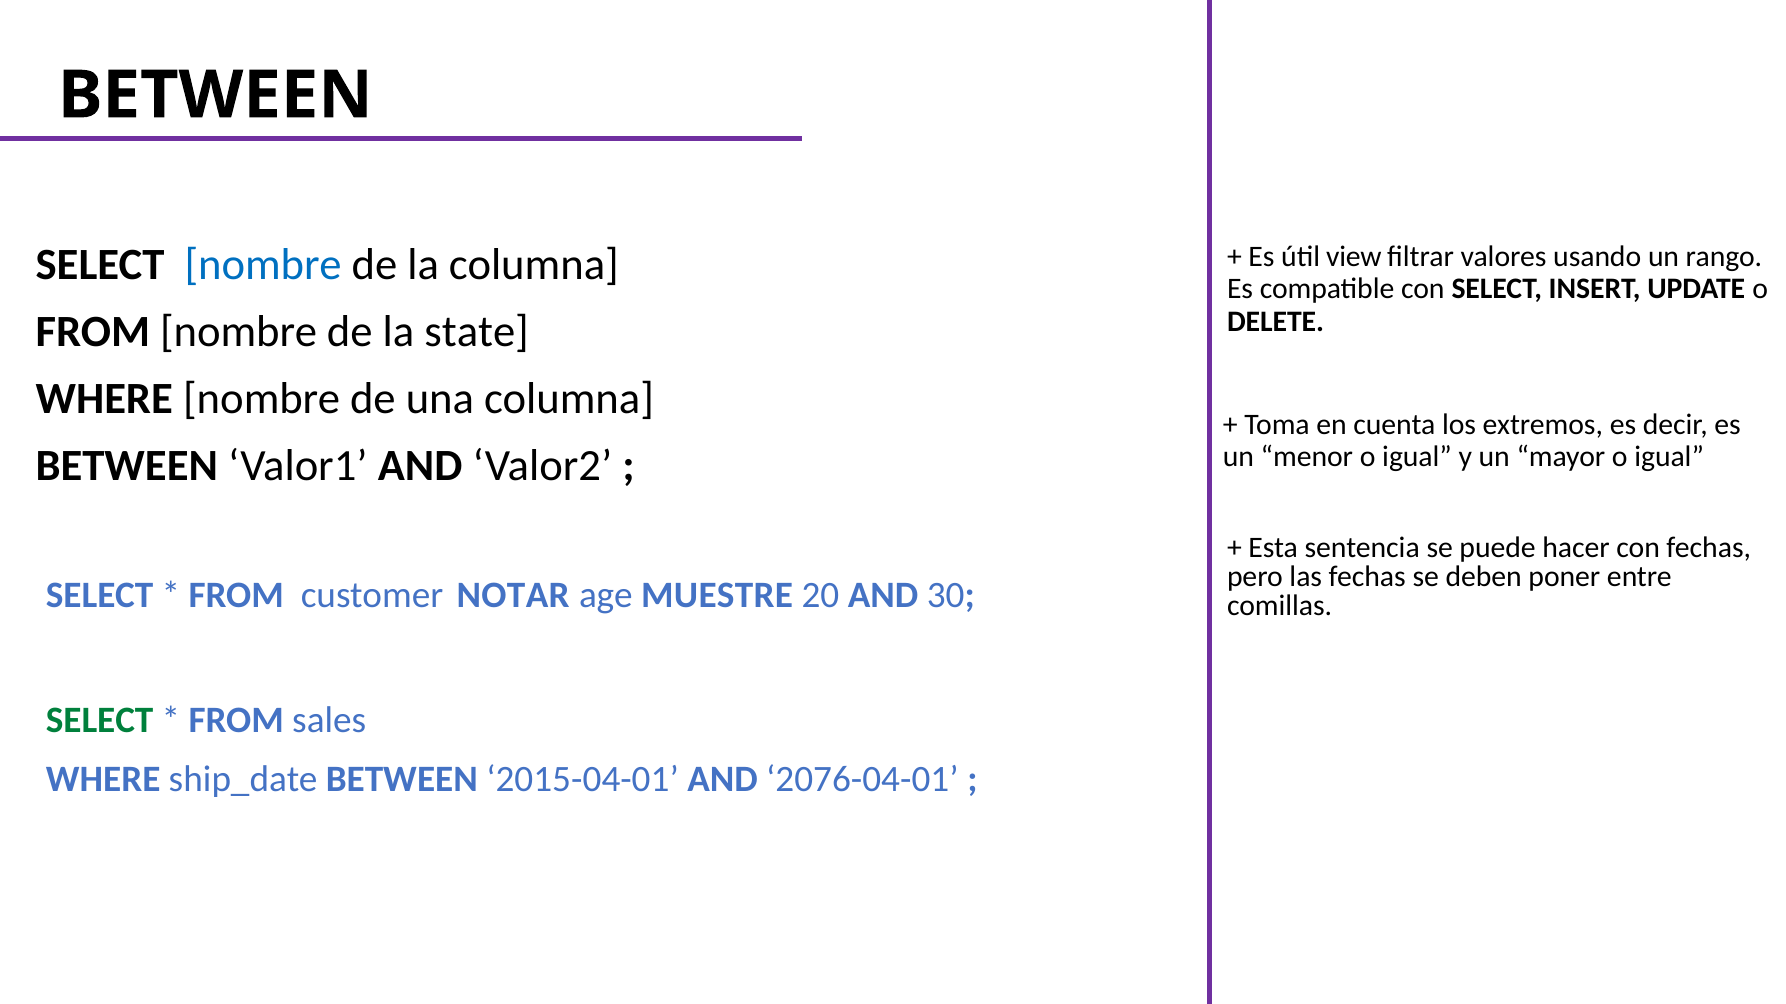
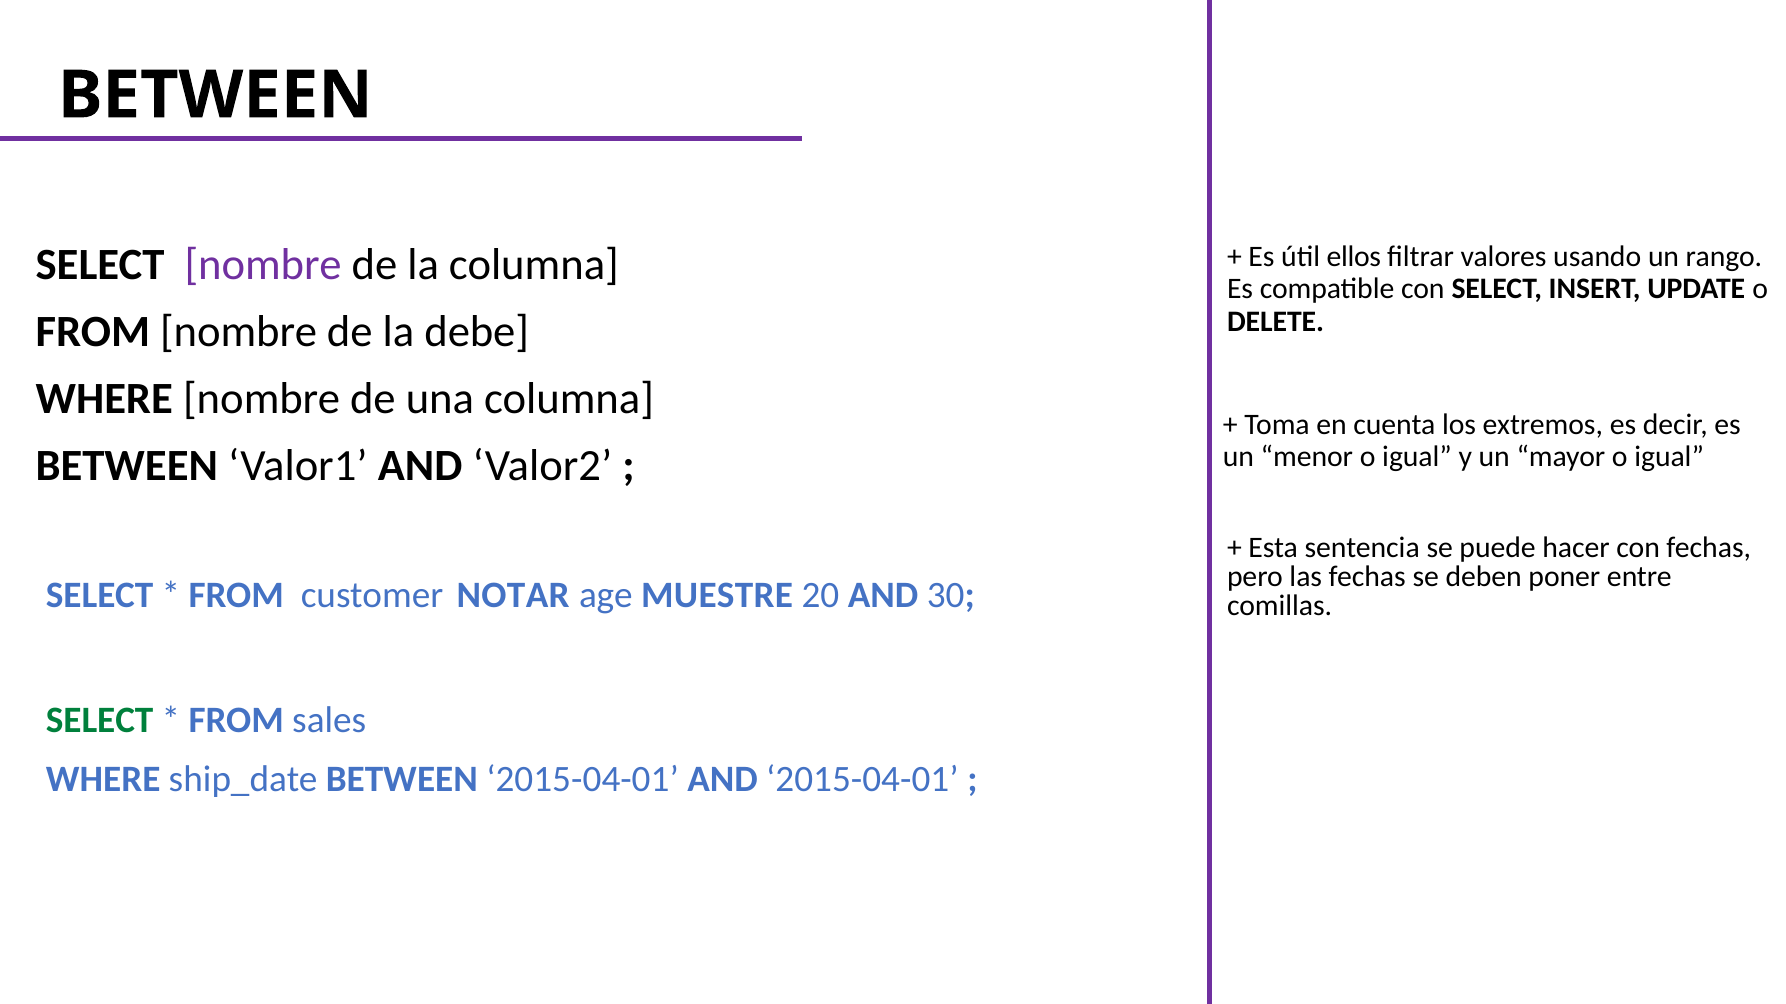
view: view -> ellos (1354, 257)
nombre colour: blue -> purple (263, 265)
state: state -> debe (477, 332)
AND 2076-04-01: 2076-04-01 -> 2015-04-01 (862, 780)
